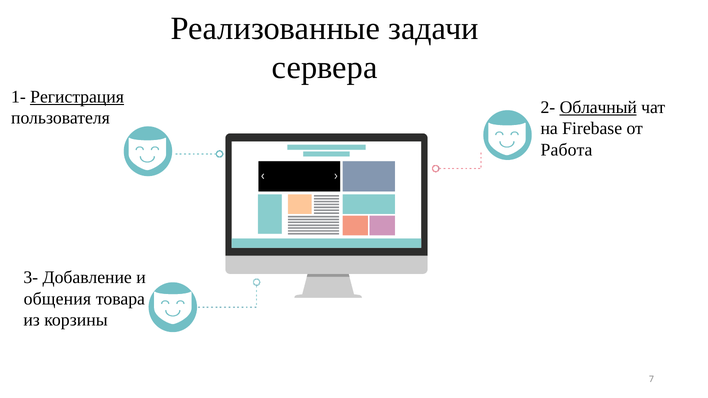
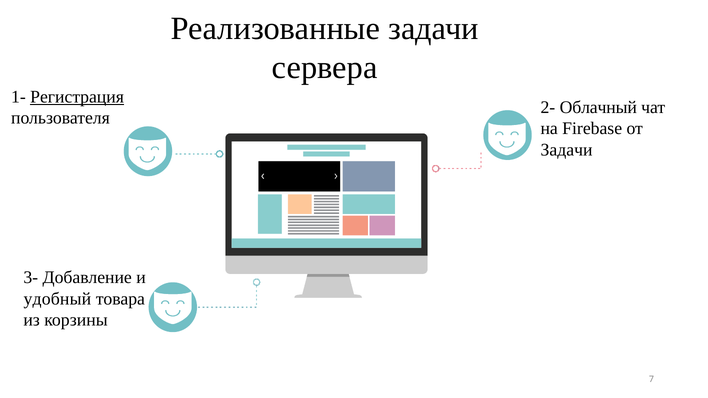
Облачный underline: present -> none (598, 107)
Работа: Работа -> Задачи (567, 150)
общения: общения -> удобный (57, 299)
